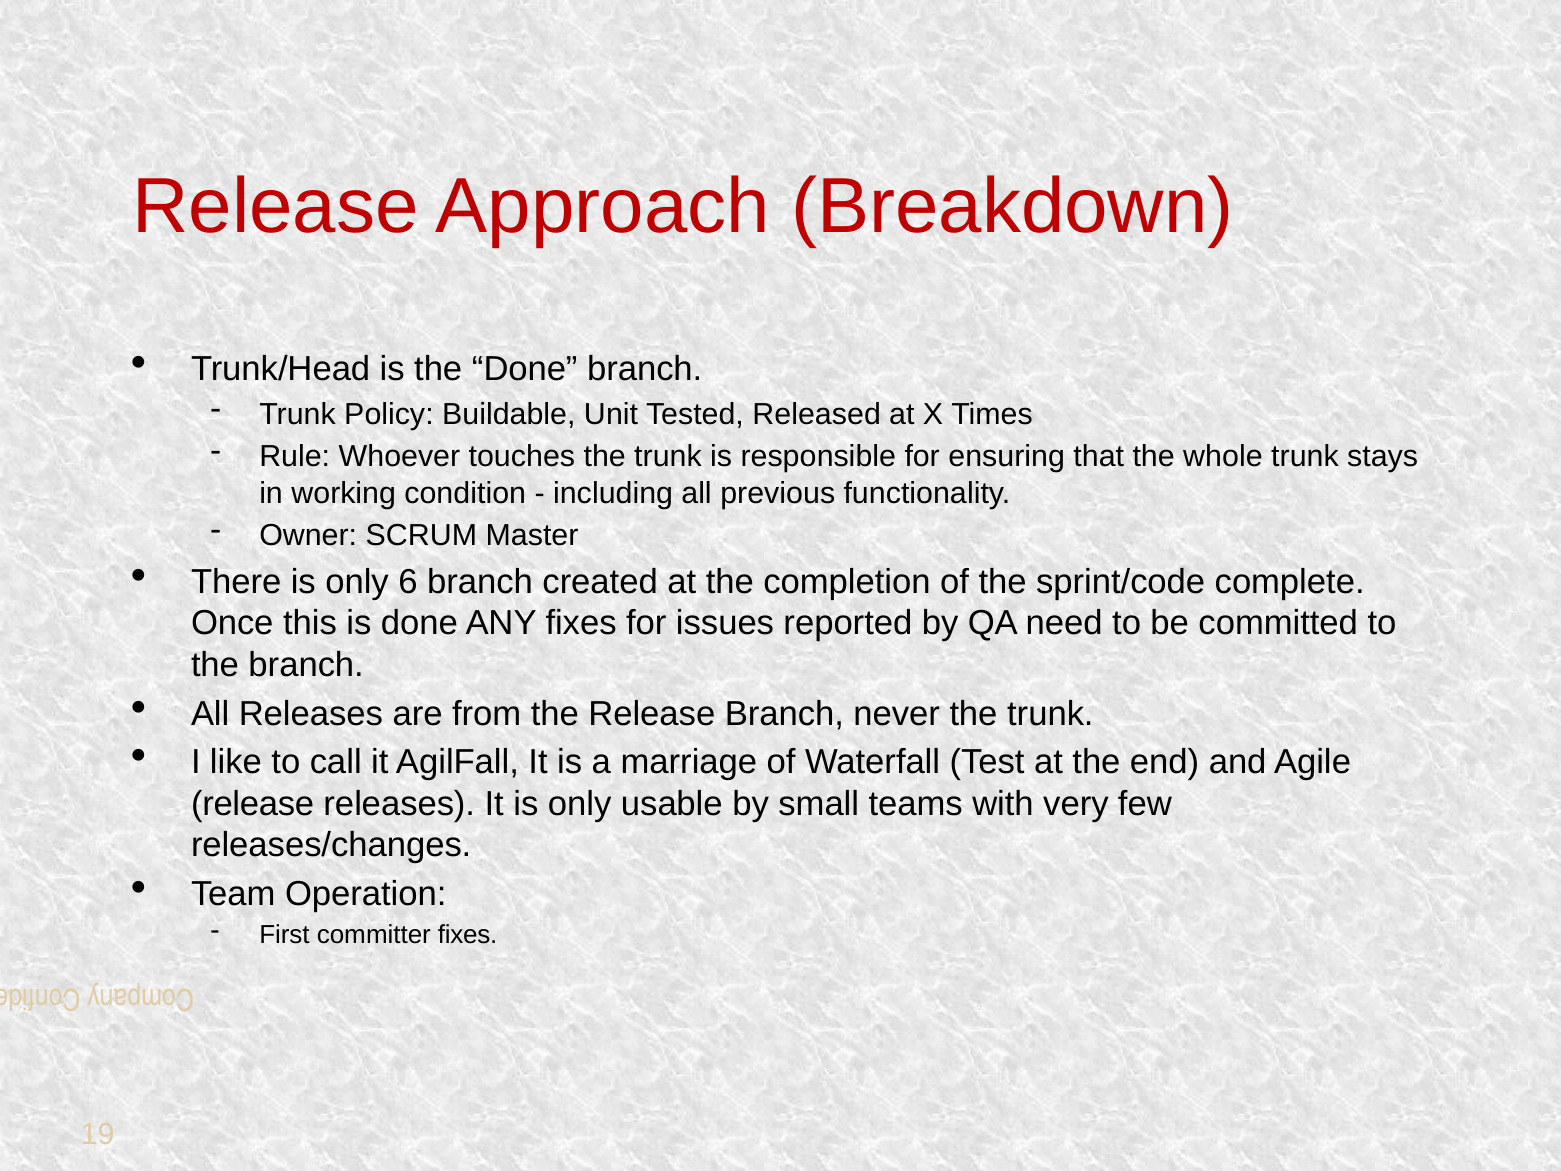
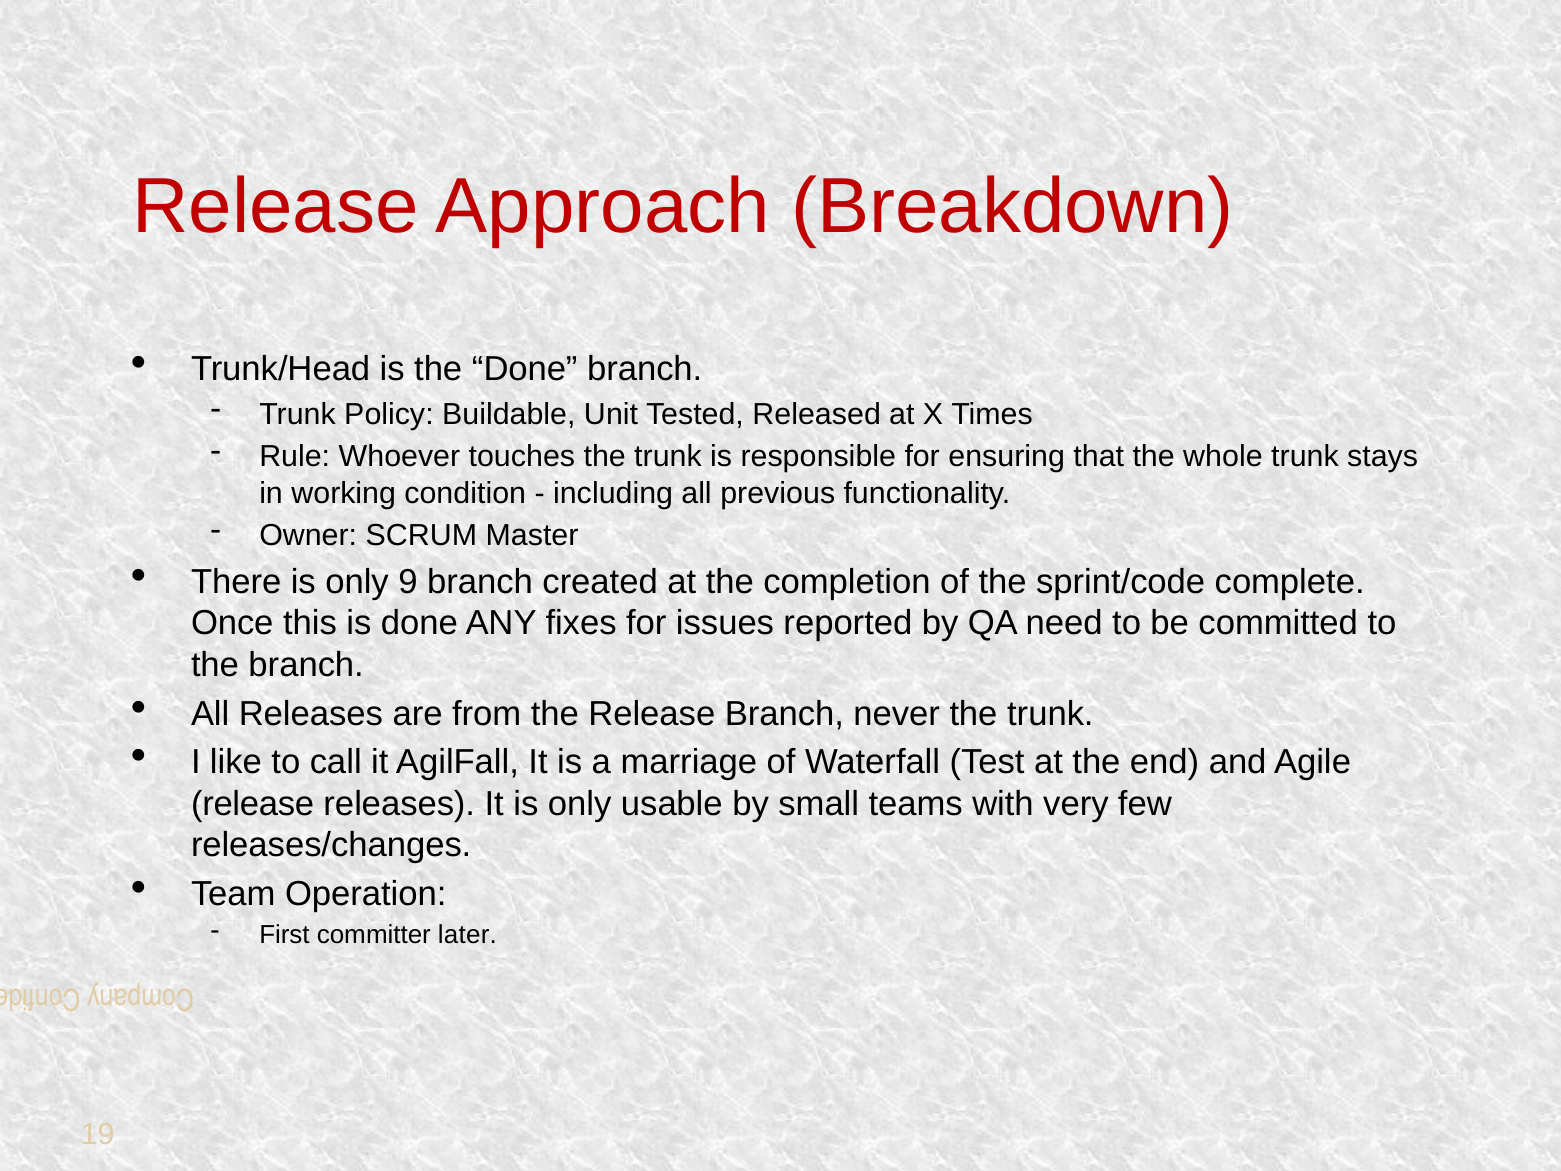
6: 6 -> 9 (408, 582)
committer fixes: fixes -> later (467, 935)
